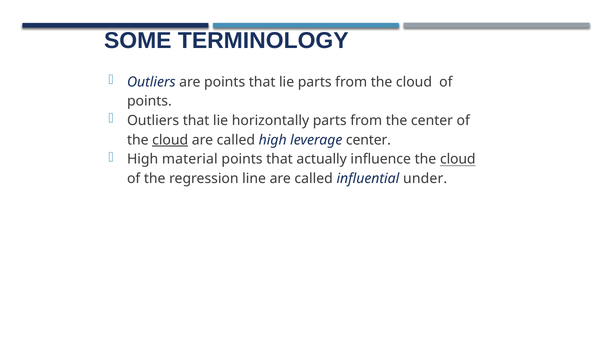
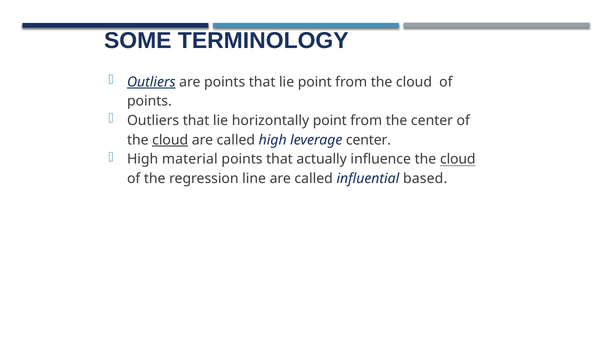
Outliers underline: none -> present (151, 82)
lie parts: parts -> point (315, 82)
horizontally parts: parts -> point (330, 121)
under: under -> based (425, 179)
